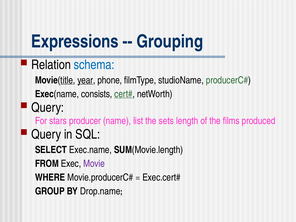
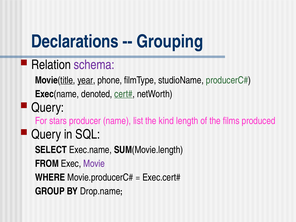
Expressions: Expressions -> Declarations (75, 41)
schema colour: blue -> purple (94, 65)
consists: consists -> denoted (97, 94)
sets: sets -> kind (166, 121)
